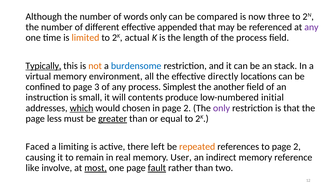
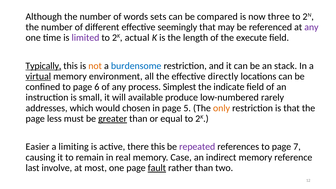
words only: only -> sets (158, 17)
appended: appended -> seemingly (177, 27)
limited colour: orange -> purple (85, 38)
the process: process -> execute (252, 38)
virtual underline: none -> present (38, 76)
3: 3 -> 6 (97, 87)
another: another -> indicate (229, 87)
contents: contents -> available (146, 97)
initial: initial -> rarely (273, 97)
which underline: present -> none (82, 108)
in page 2: 2 -> 5 (187, 108)
only colour: purple -> orange (222, 108)
Faced: Faced -> Easier (38, 147)
there left: left -> this (158, 147)
repeated colour: orange -> purple (197, 147)
to page 2: 2 -> 7 (297, 147)
User: User -> Case (181, 157)
like: like -> last (33, 168)
most underline: present -> none (96, 168)
